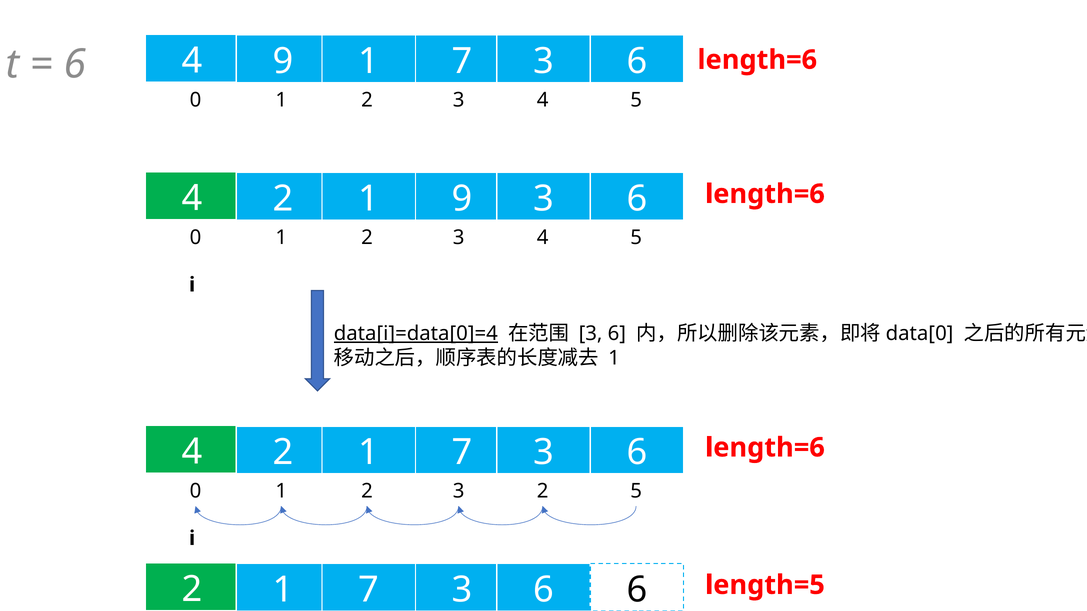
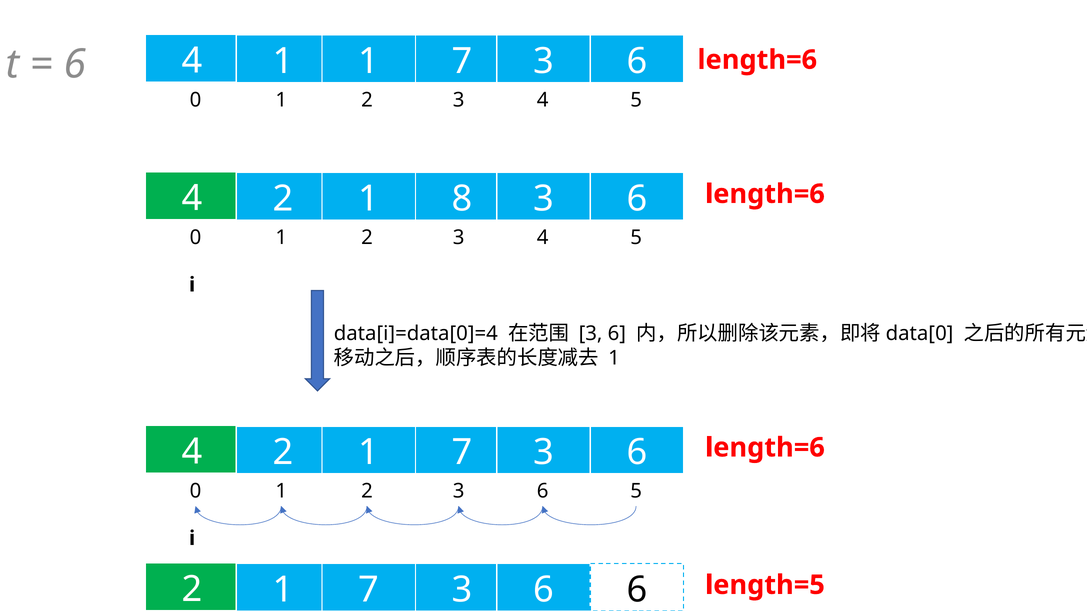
4 9: 9 -> 1 (283, 61)
1 9: 9 -> 8 (462, 199)
data[i]=data[0]=4 underline: present -> none (416, 334)
2 3 2: 2 -> 6 (543, 492)
